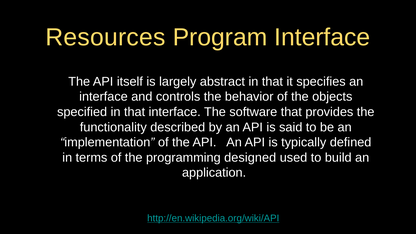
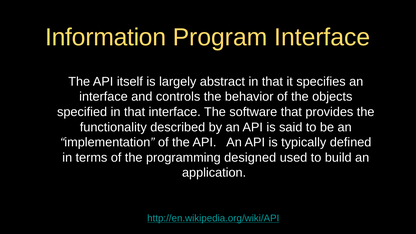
Resources: Resources -> Information (106, 37)
